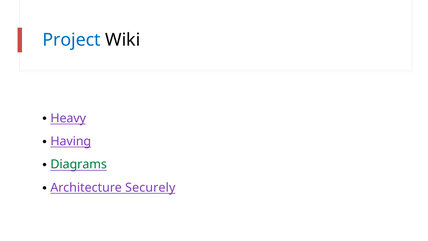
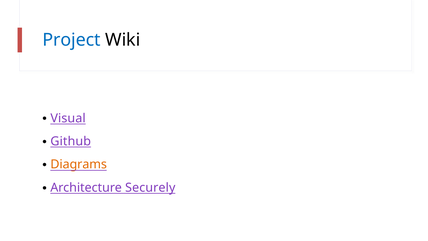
Heavy: Heavy -> Visual (68, 118)
Having: Having -> Github (71, 141)
Diagrams colour: green -> orange (79, 164)
